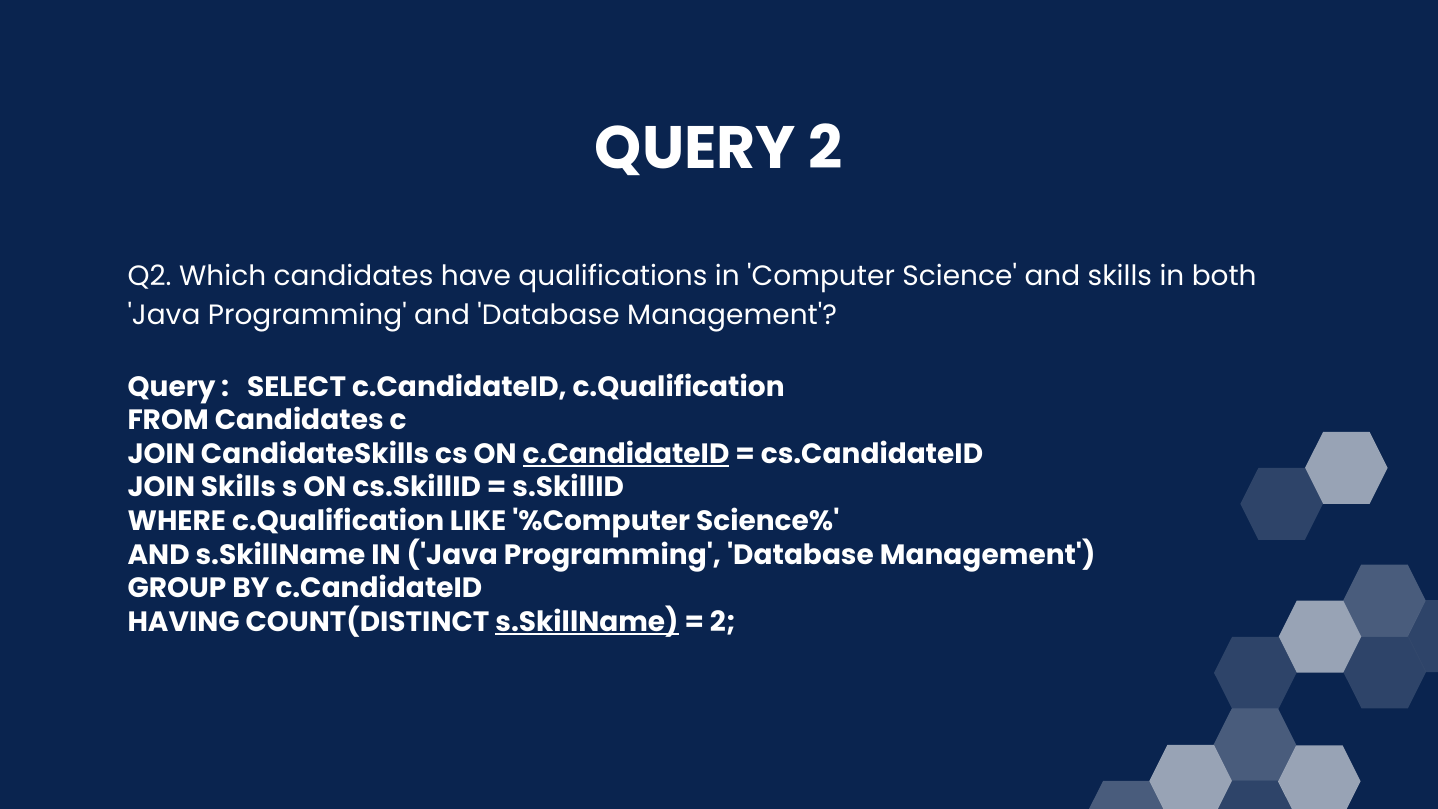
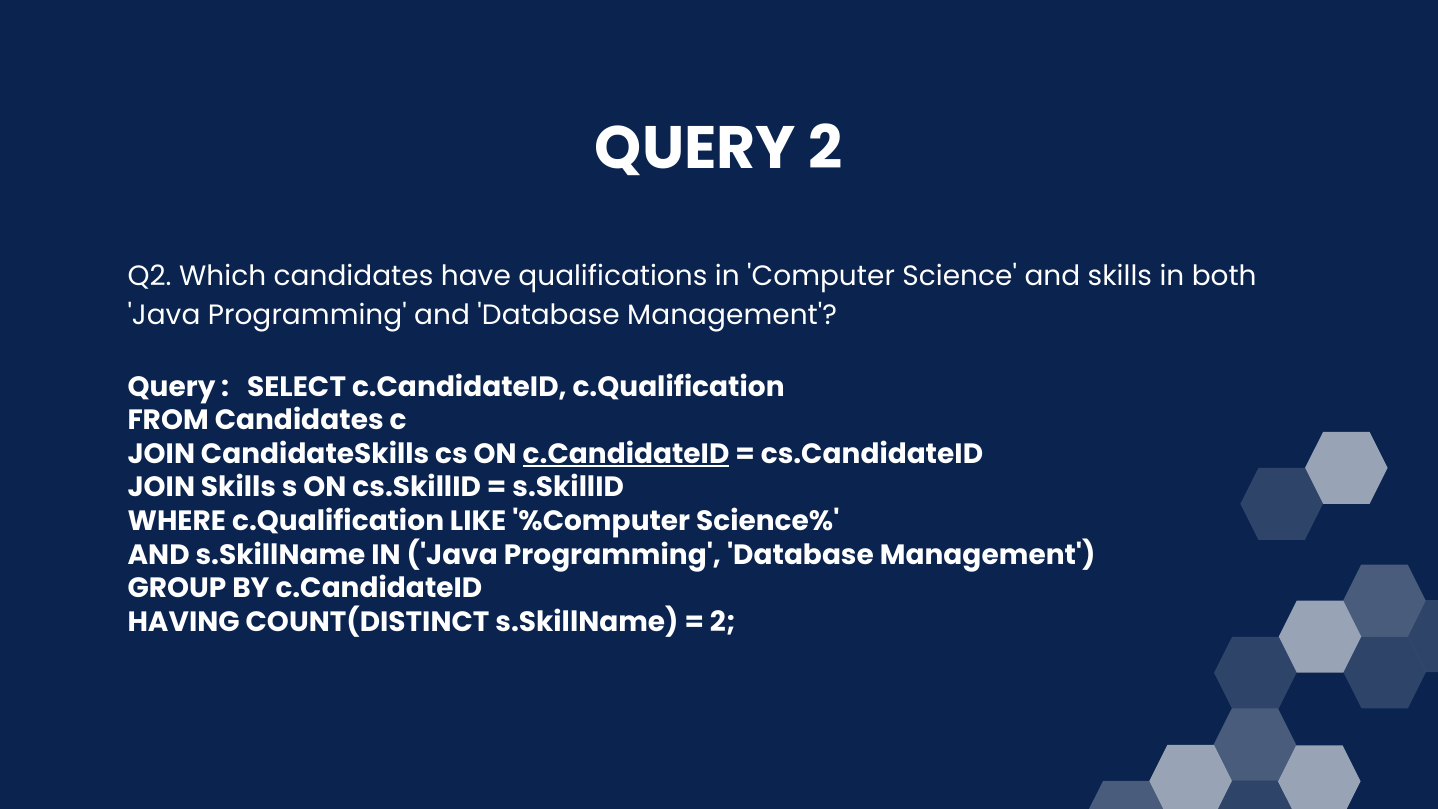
s.SkillName underline: present -> none (587, 622)
